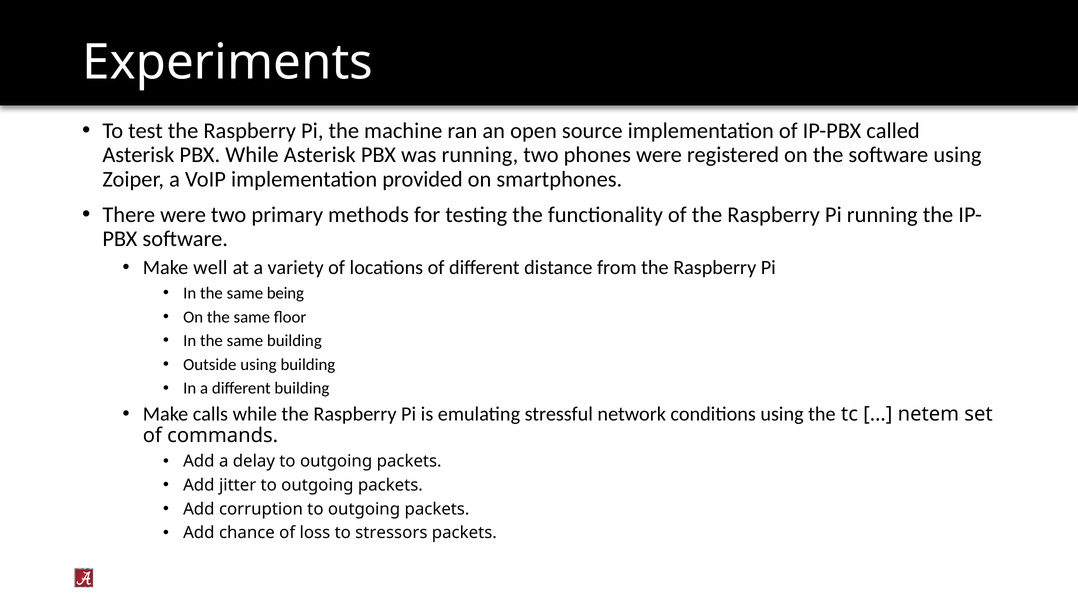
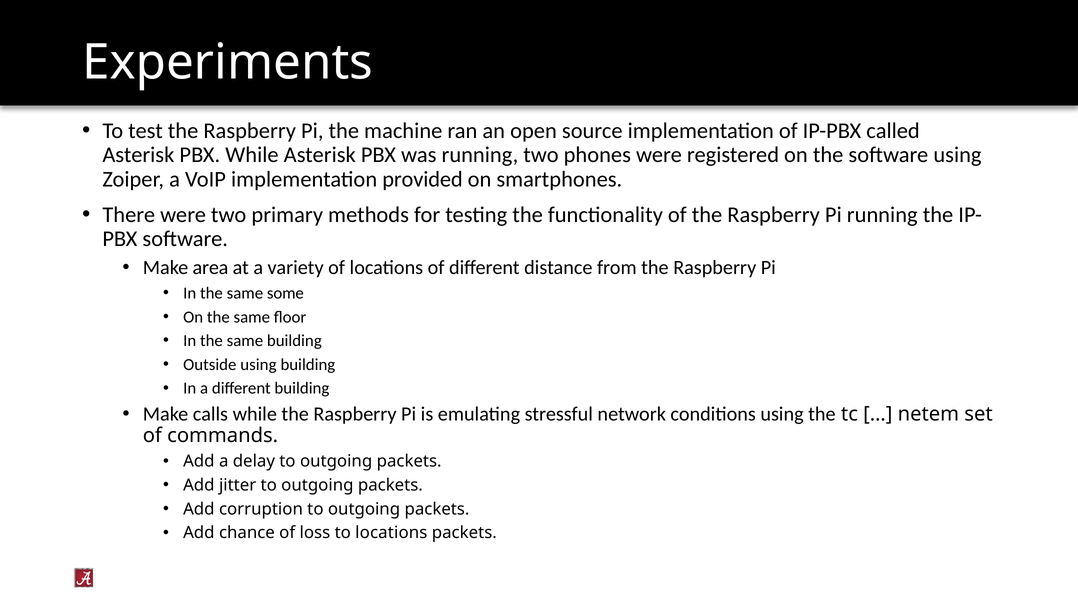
well: well -> area (211, 268)
being: being -> some (285, 293)
to stressors: stressors -> locations (391, 533)
